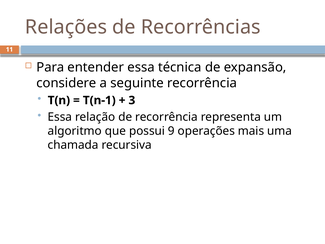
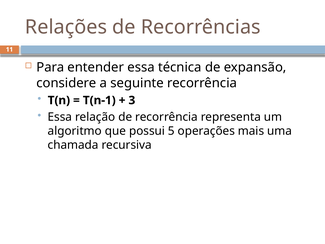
9: 9 -> 5 (171, 131)
